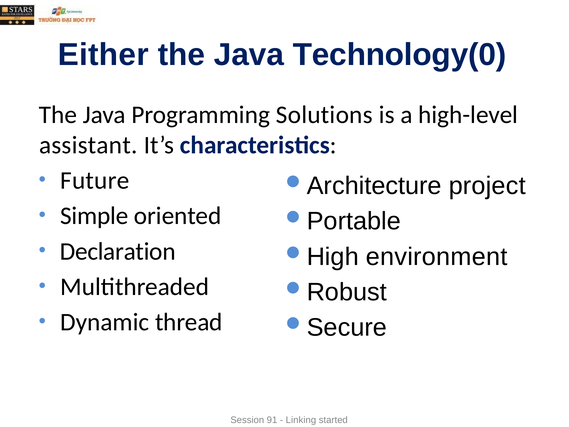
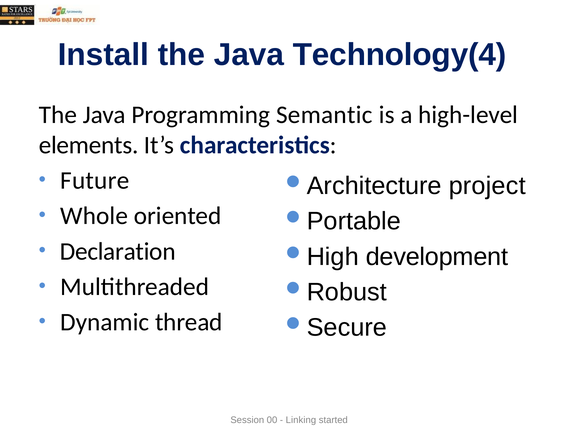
Either: Either -> Install (103, 55)
Technology(0: Technology(0 -> Technology(4 (400, 55)
Solutions: Solutions -> Semantic (324, 115)
assistant: assistant -> elements (89, 145)
Simple: Simple -> Whole (94, 216)
environment: environment -> development (437, 257)
91: 91 -> 00 (272, 420)
